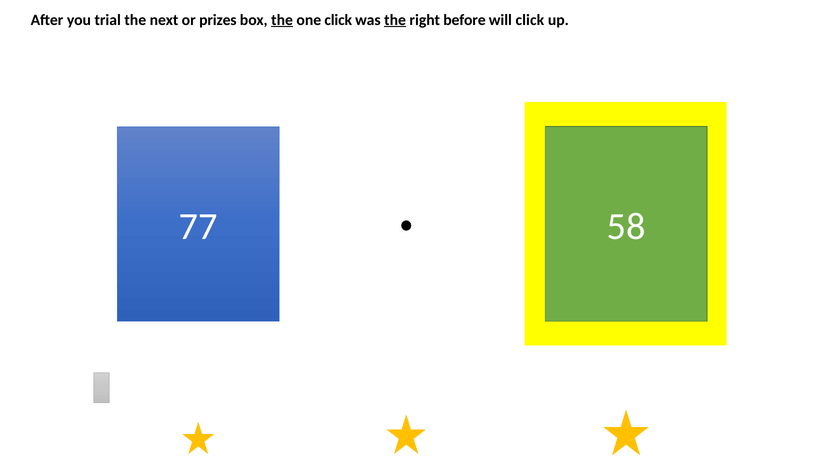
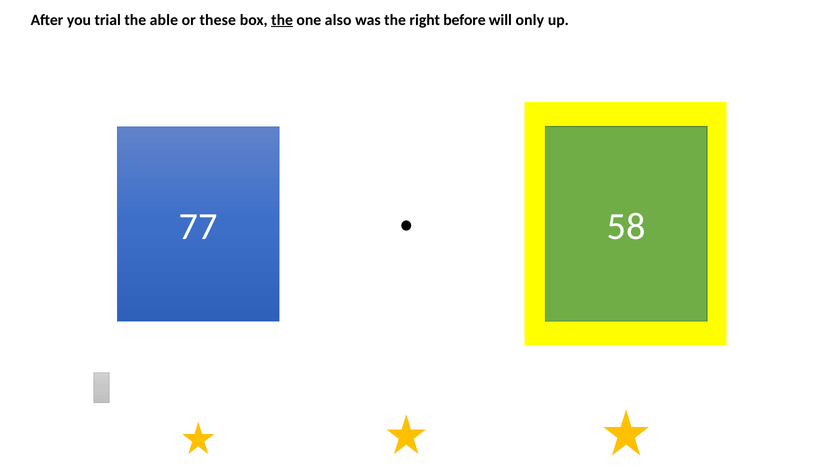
next: next -> able (164, 20)
prizes: prizes -> these (218, 20)
one click: click -> also (338, 20)
the underline: present -> none (395, 20)
will click: click -> only (530, 20)
